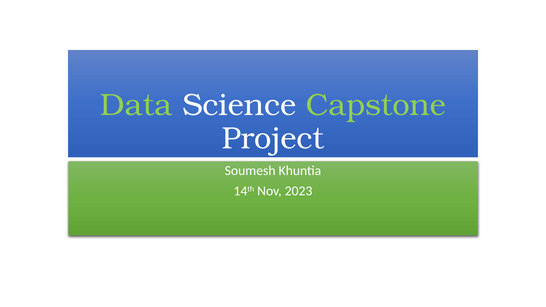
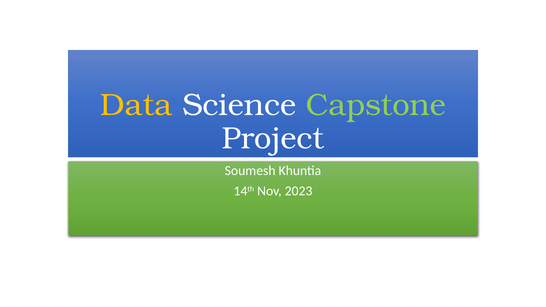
Data colour: light green -> yellow (136, 105)
